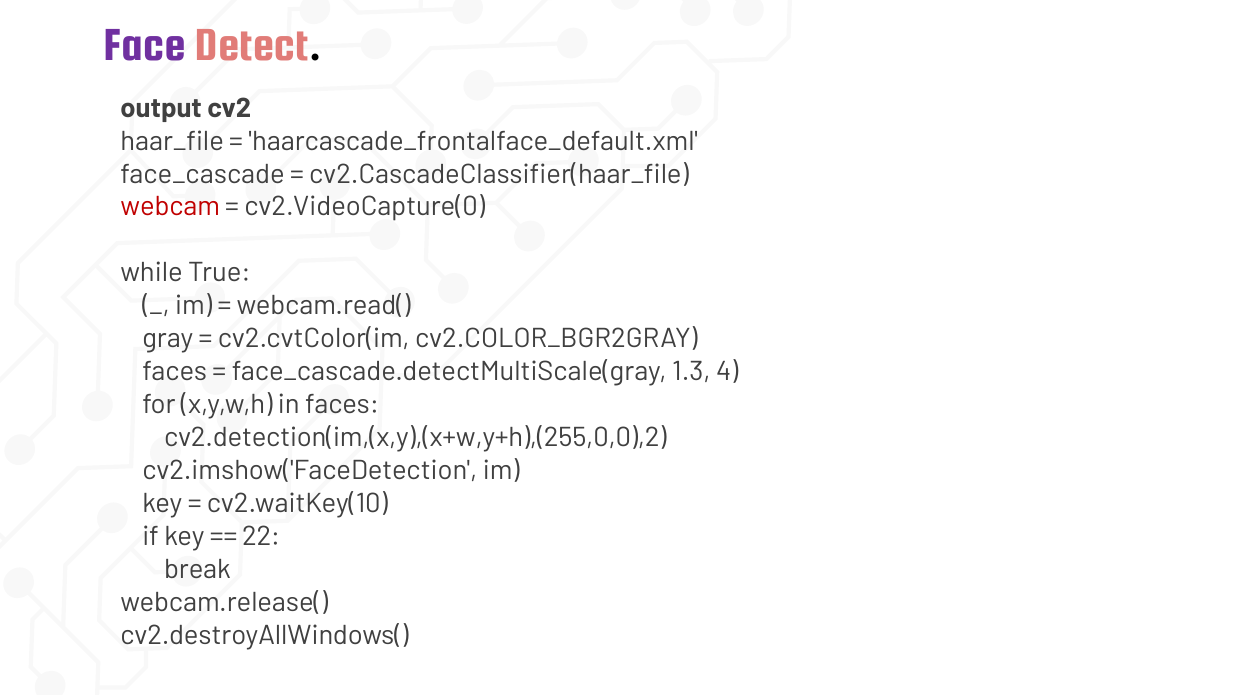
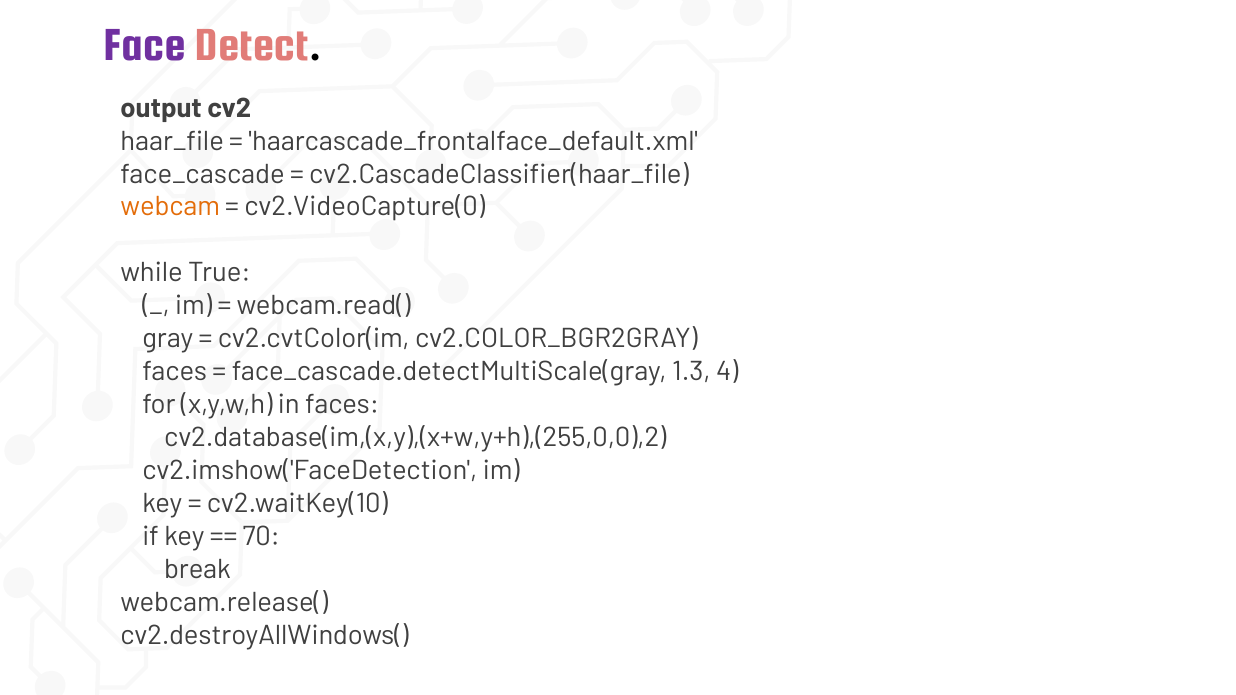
webcam colour: red -> orange (170, 207)
cv2.detection(im,(x,y),(x+w,y+h),(255,0,0),2: cv2.detection(im,(x,y),(x+w,y+h),(255,0,0),2 -> cv2.database(im,(x,y),(x+w,y+h),(255,0,0),2 (415, 438)
22: 22 -> 70 (261, 536)
